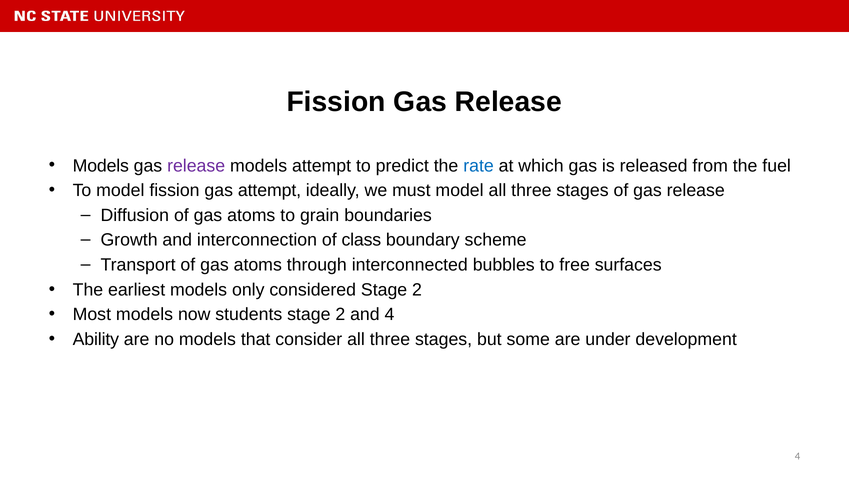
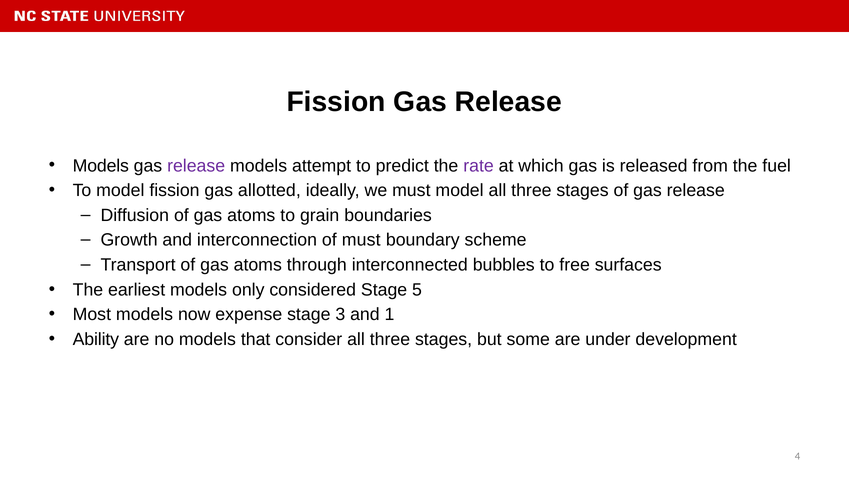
rate colour: blue -> purple (479, 166)
gas attempt: attempt -> allotted (269, 190)
of class: class -> must (361, 240)
considered Stage 2: 2 -> 5 (417, 289)
students: students -> expense (249, 314)
2: 2 -> 3 (340, 314)
and 4: 4 -> 1 (389, 314)
